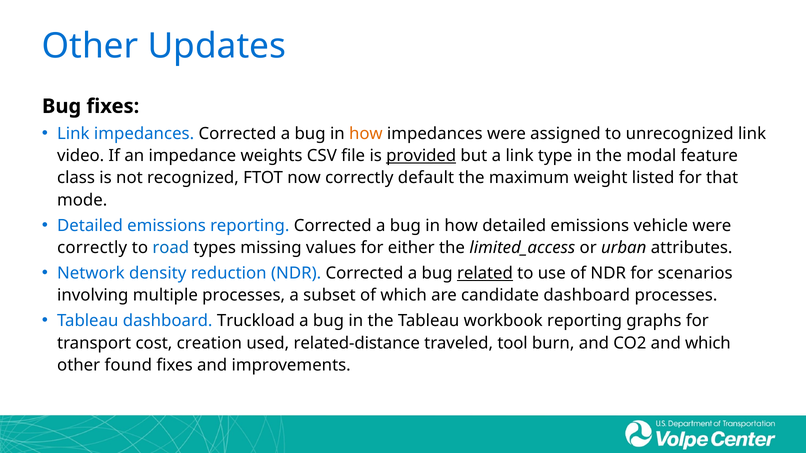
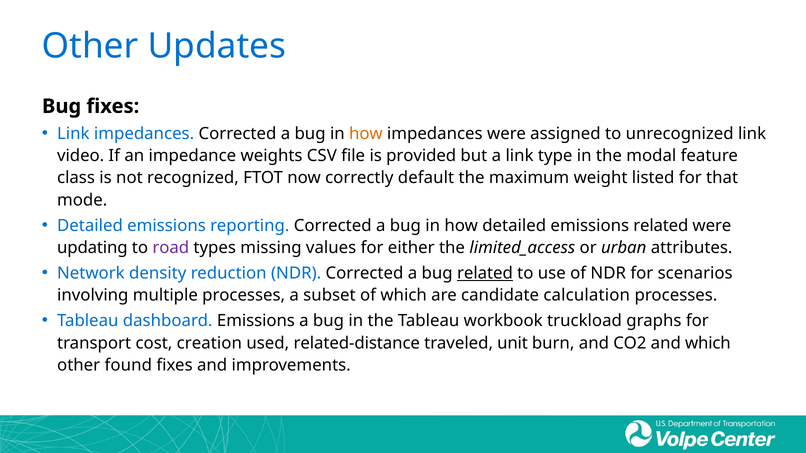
provided underline: present -> none (421, 156)
emissions vehicle: vehicle -> related (661, 226)
correctly: correctly -> updating (92, 248)
road colour: blue -> purple (171, 248)
candidate dashboard: dashboard -> calculation (587, 296)
dashboard Truckload: Truckload -> Emissions (256, 321)
workbook reporting: reporting -> truckload (585, 321)
tool: tool -> unit (513, 343)
